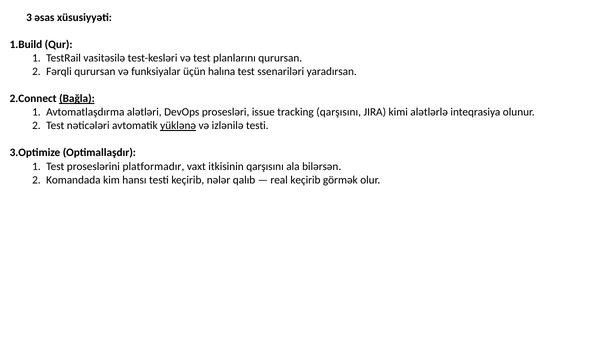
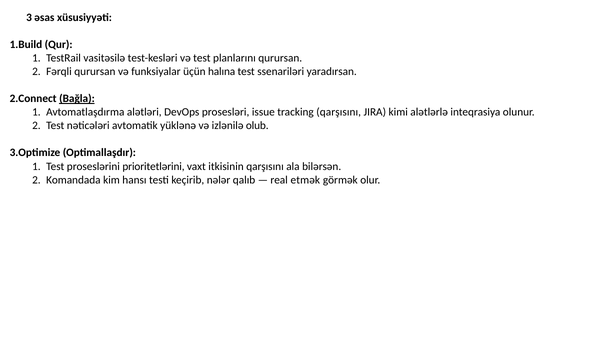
yüklənə underline: present -> none (178, 126)
izlənilə testi: testi -> olub (257, 126)
platformadır: platformadır -> prioritetlərini (154, 166)
real keçirib: keçirib -> etmək (305, 180)
